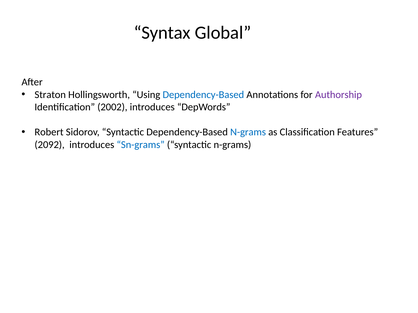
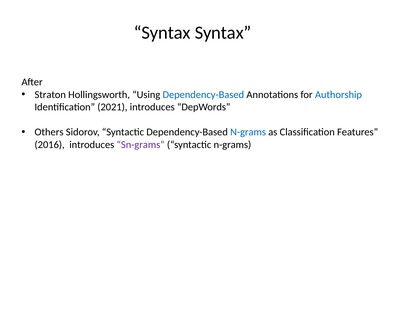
Syntax Global: Global -> Syntax (223, 33)
Authorship colour: purple -> blue (338, 95)
2002: 2002 -> 2021 (112, 107)
Robert: Robert -> Others (49, 132)
2092: 2092 -> 2016 (50, 145)
Sn-grams colour: blue -> purple (141, 145)
